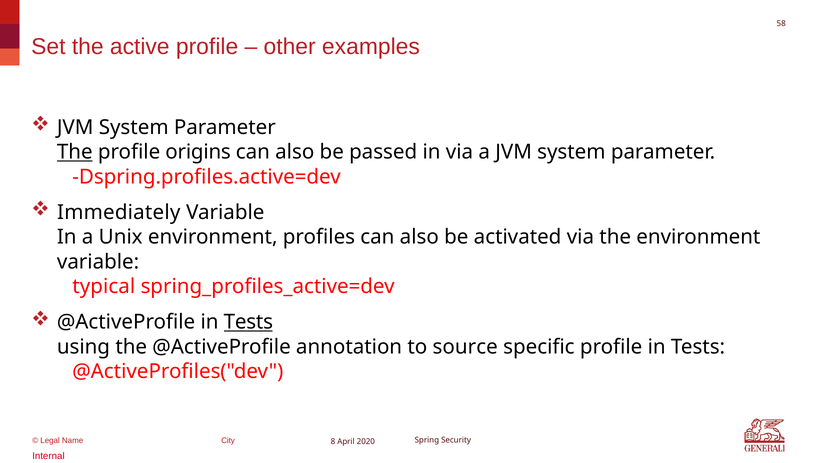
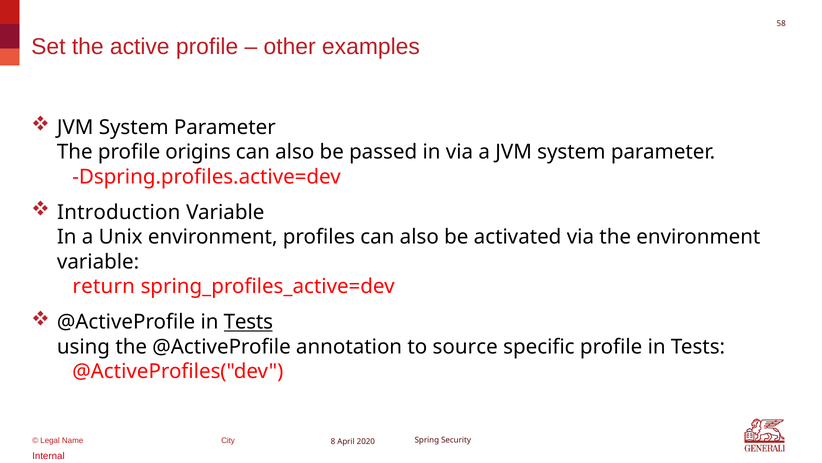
The underline: present -> none (75, 152)
Immediately: Immediately -> Introduction (119, 212)
typical: typical -> return (104, 286)
